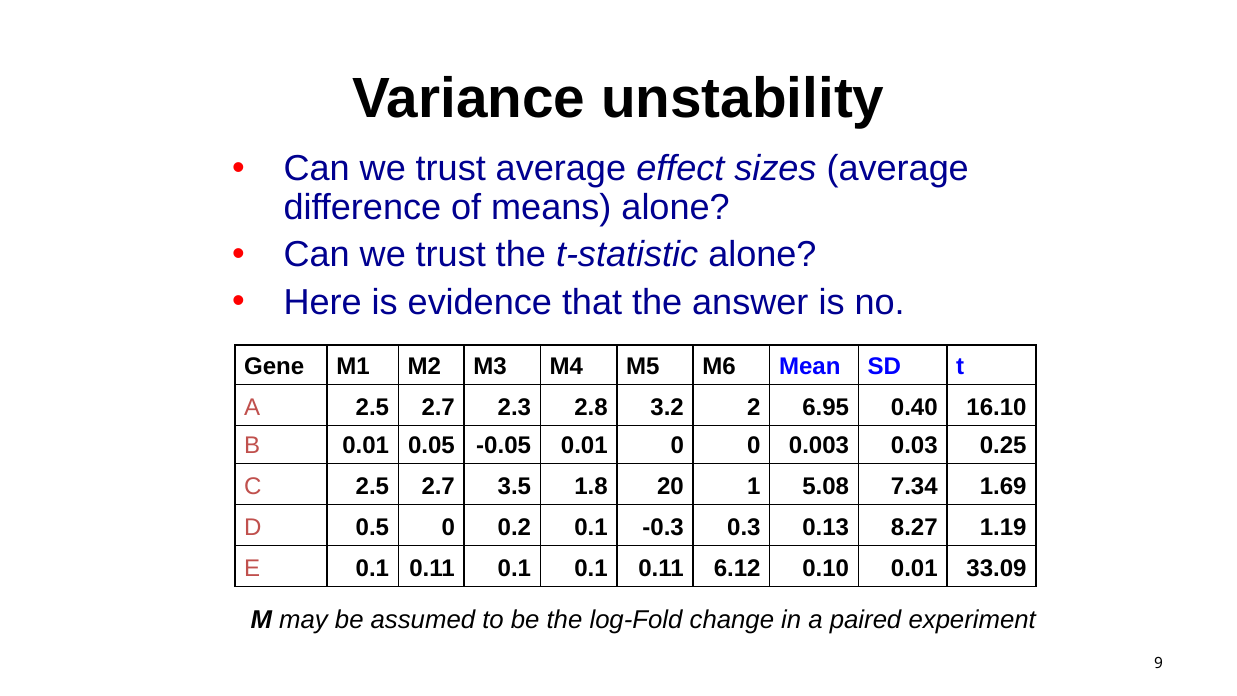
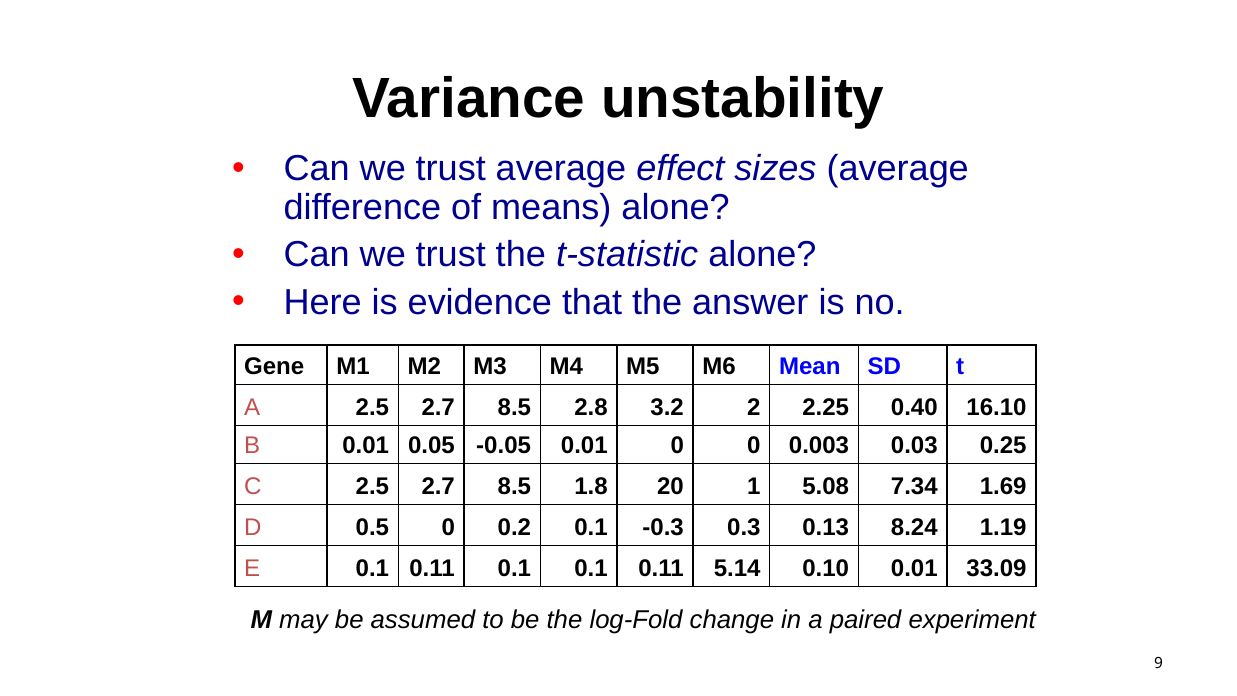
A 2.5 2.7 2.3: 2.3 -> 8.5 (514, 408)
6.95: 6.95 -> 2.25 (826, 408)
C 2.5 2.7 3.5: 3.5 -> 8.5 (514, 487)
8.27: 8.27 -> 8.24 (914, 528)
6.12: 6.12 -> 5.14 (737, 569)
